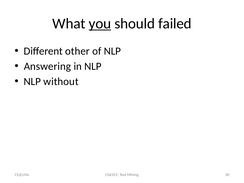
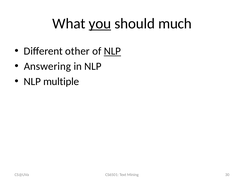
failed: failed -> much (175, 24)
NLP underline: none -> present (112, 51)
without: without -> multiple (61, 82)
